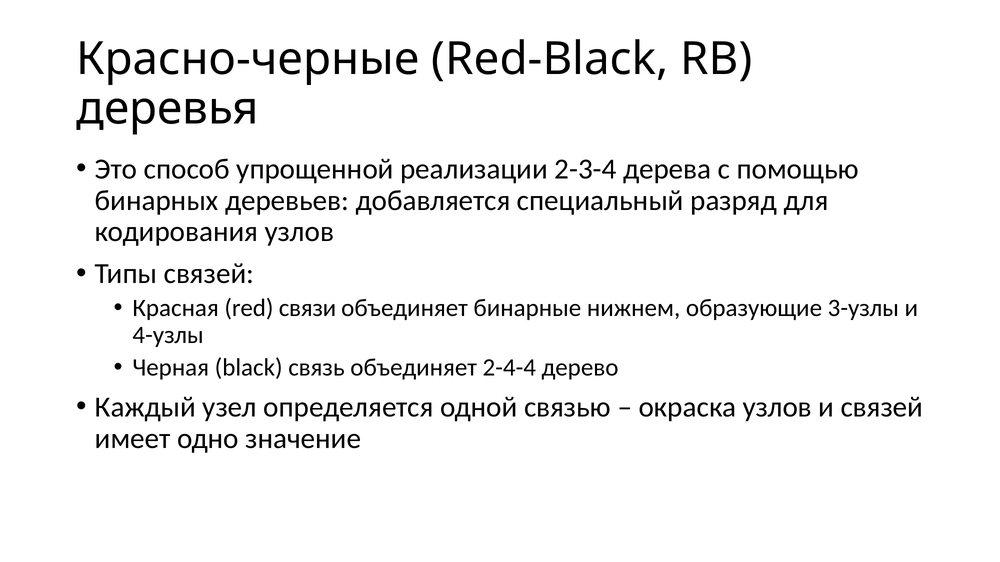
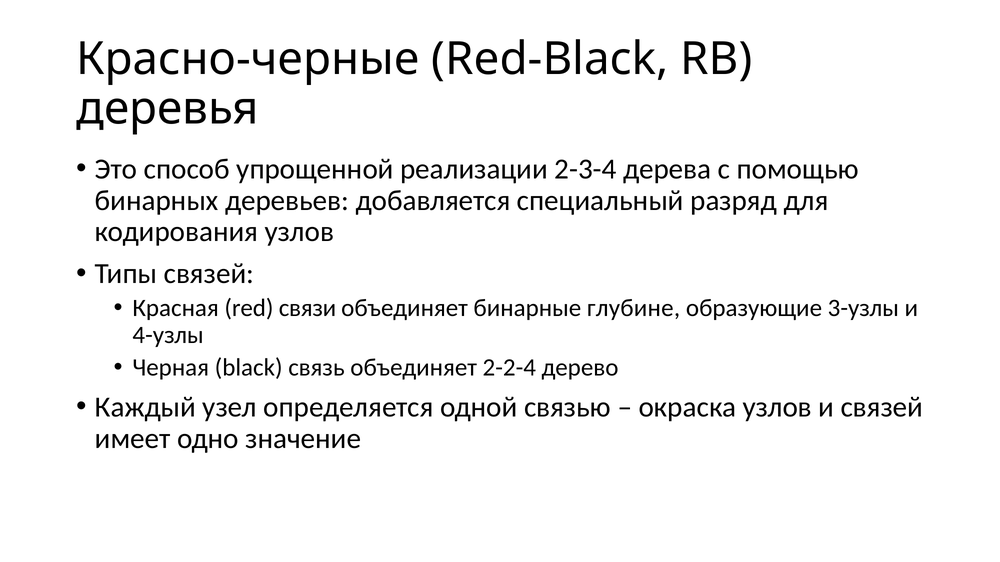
нижнем: нижнем -> глубине (634, 308)
2-4-4: 2-4-4 -> 2-2-4 (509, 368)
